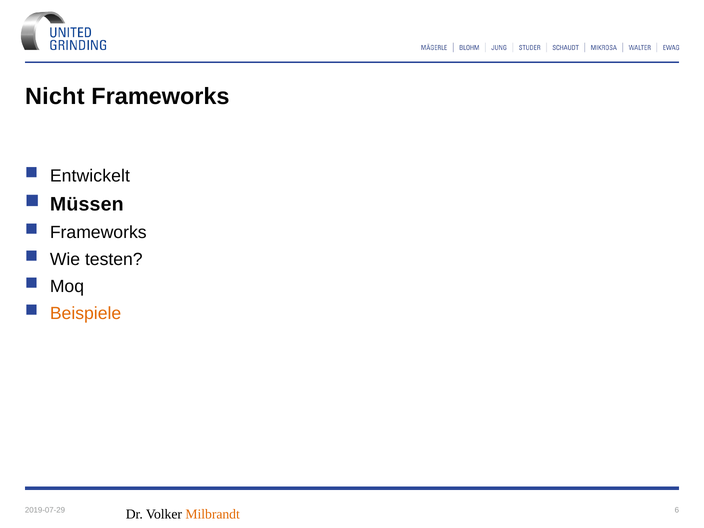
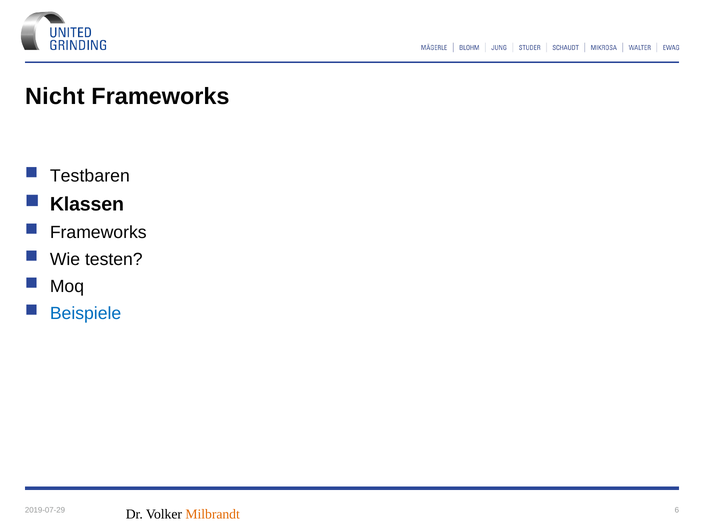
Entwickelt: Entwickelt -> Testbaren (90, 176)
Müssen: Müssen -> Klassen (87, 204)
Beispiele colour: orange -> blue (86, 313)
